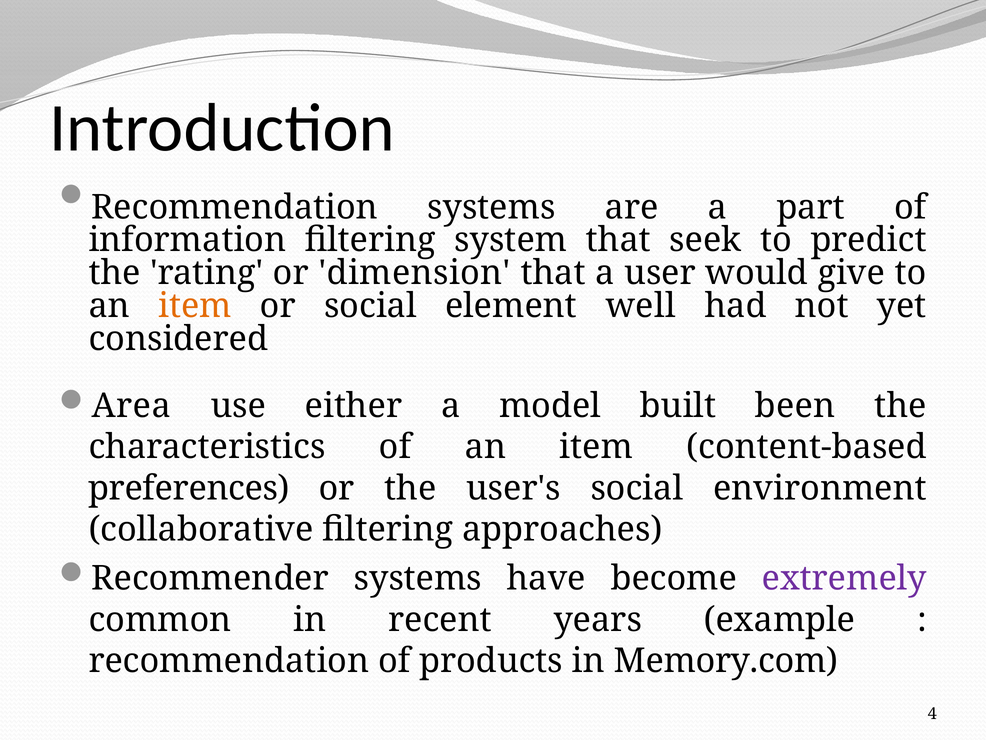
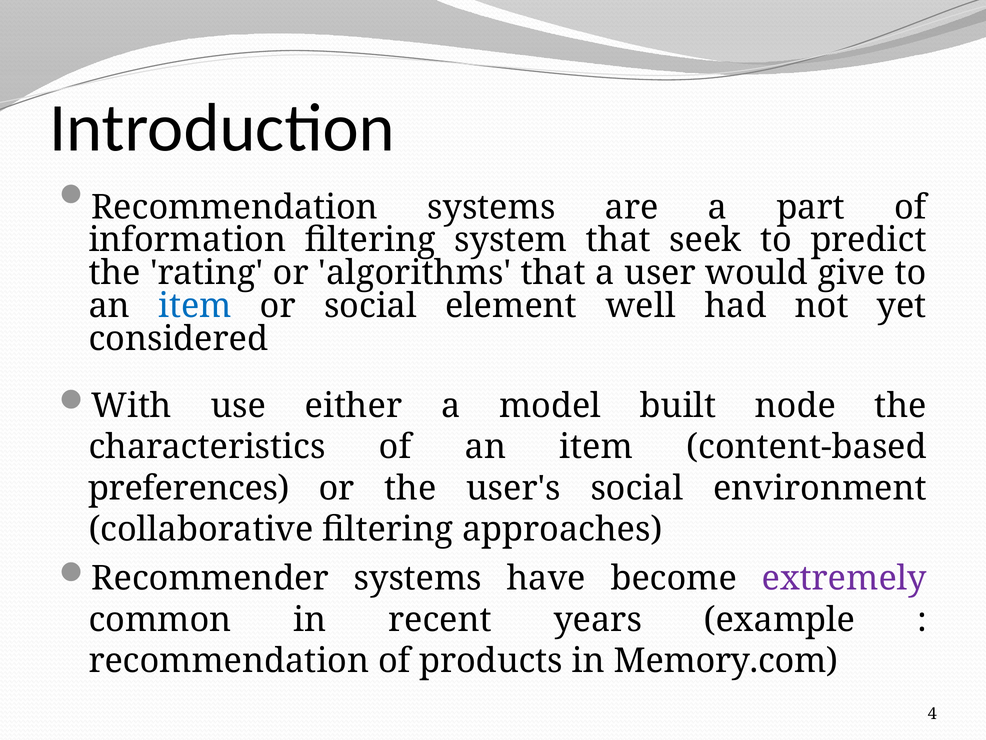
dimension: dimension -> algorithms (415, 273)
item colour: orange -> blue (195, 306)
Area: Area -> With (132, 406)
been: been -> node (795, 406)
